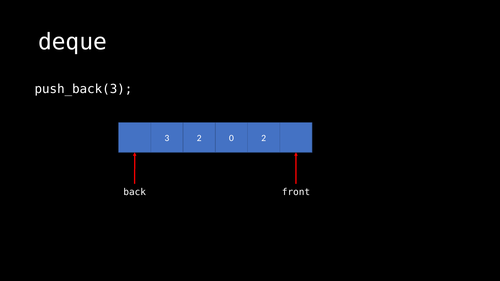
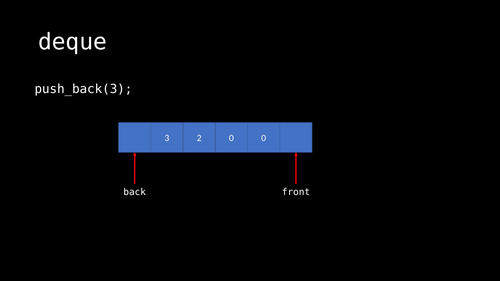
0 2: 2 -> 0 (264, 138)
